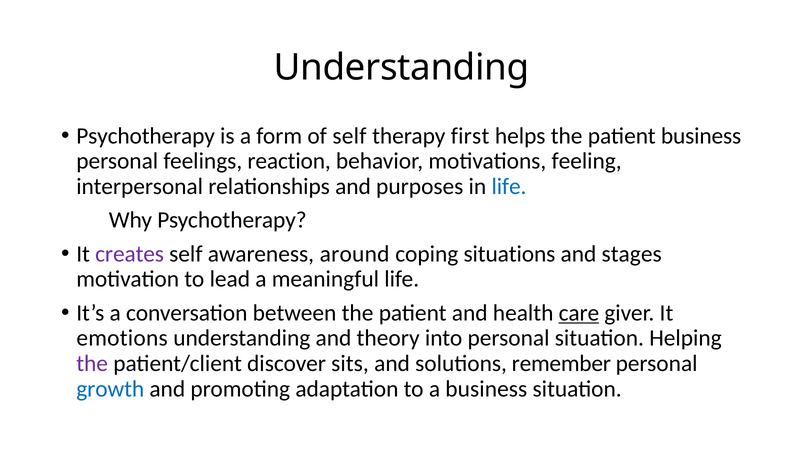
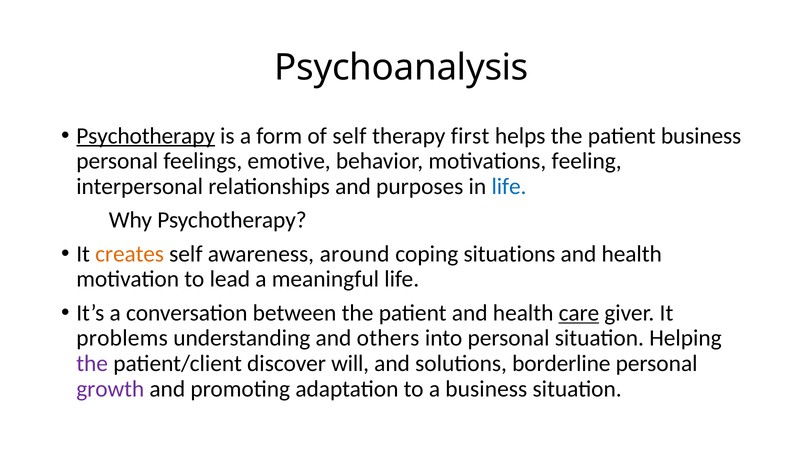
Understanding: Understanding -> Psychoanalysis (402, 67)
Psychotherapy underline: none -> present (146, 136)
reaction: reaction -> emotive (289, 161)
creates colour: purple -> orange (130, 254)
stages: stages -> health (632, 254)
emotions: emotions -> problems (122, 338)
theory: theory -> others (388, 338)
sits: sits -> will (350, 363)
remember: remember -> borderline (561, 363)
growth colour: blue -> purple (110, 389)
